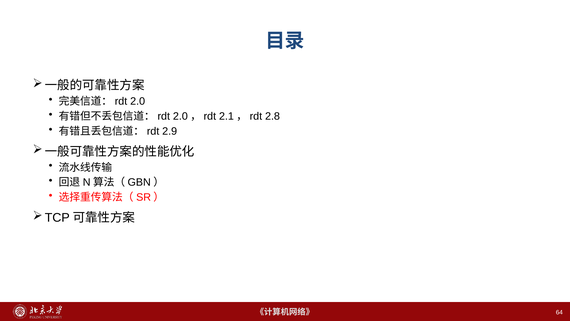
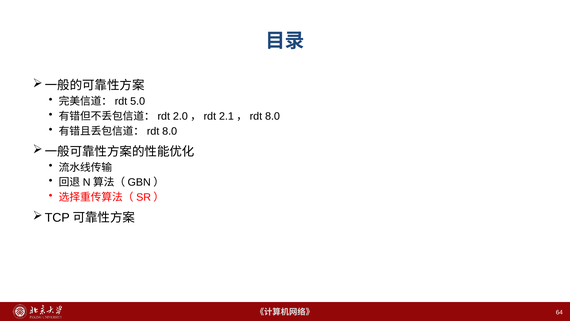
2.0: 2.0 -> 5.0 (138, 101)
2.1，rdt 2.8: 2.8 -> 8.0 (273, 116)
2.9: 2.9 -> 8.0 (170, 131)
